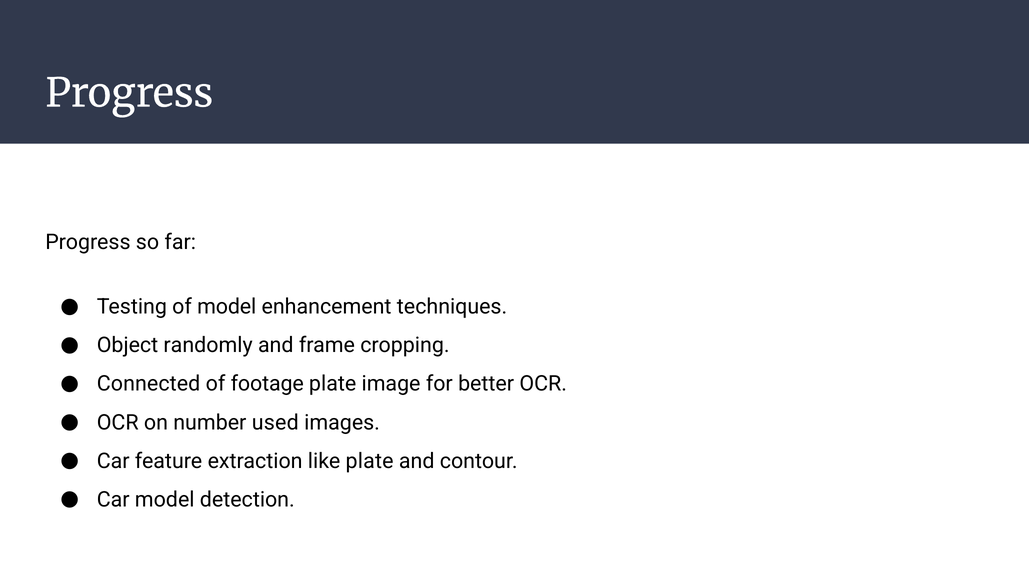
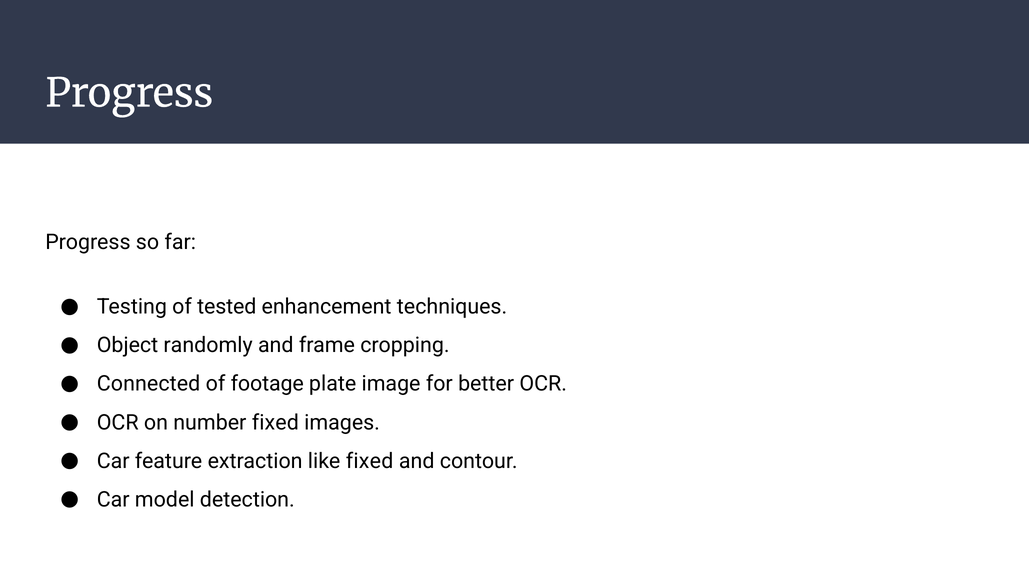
of model: model -> tested (227, 307)
number used: used -> fixed (275, 422)
like plate: plate -> fixed (370, 461)
